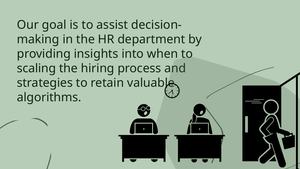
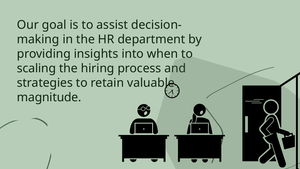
algorithms: algorithms -> magnitude (49, 97)
